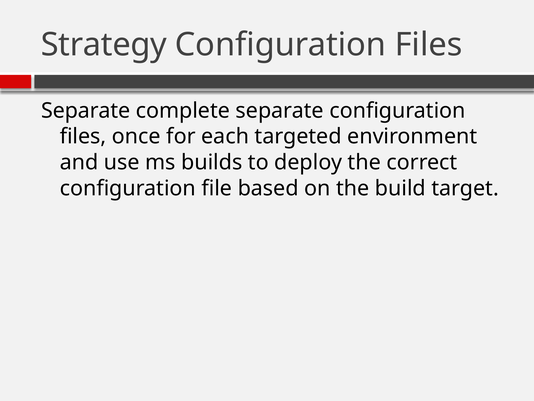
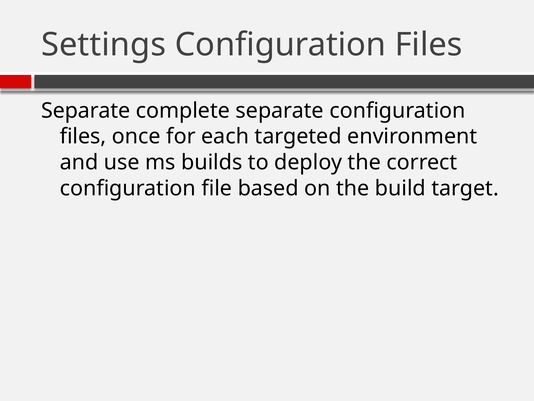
Strategy: Strategy -> Settings (104, 45)
